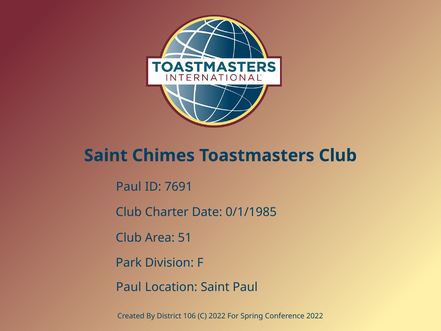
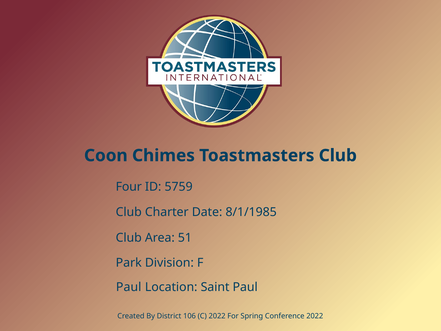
Saint: Saint -> Coon (106, 155)
Paul: Paul -> Four (129, 187)
7691: 7691 -> 5759 (179, 187)
0/1/1985: 0/1/1985 -> 8/1/1985 (251, 212)
